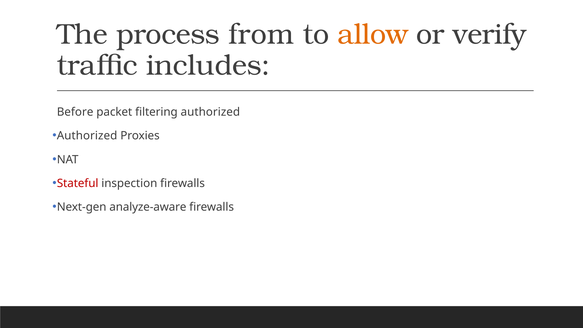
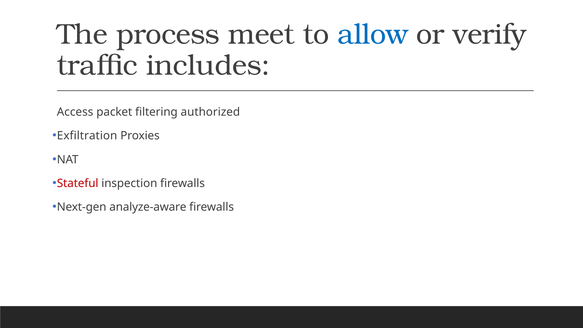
from: from -> meet (261, 34)
allow colour: orange -> blue (373, 34)
Before: Before -> Access (75, 112)
Authorized: Authorized -> Exfiltration (87, 136)
